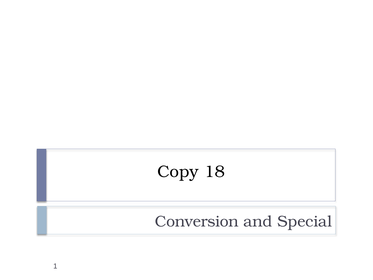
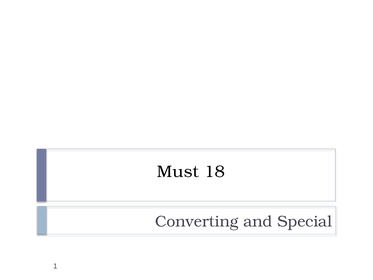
Copy: Copy -> Must (178, 171)
Conversion: Conversion -> Converting (197, 221)
